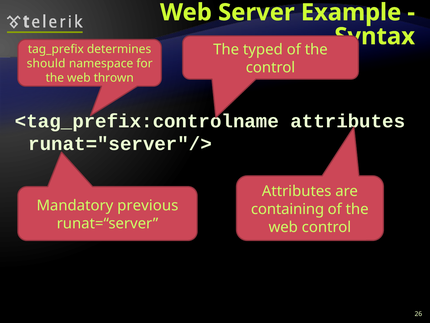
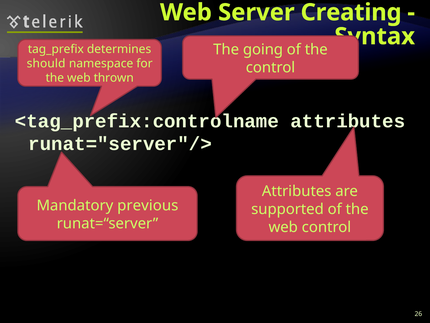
Example: Example -> Creating (351, 12)
typed: typed -> going (263, 49)
containing: containing -> supported (288, 209)
